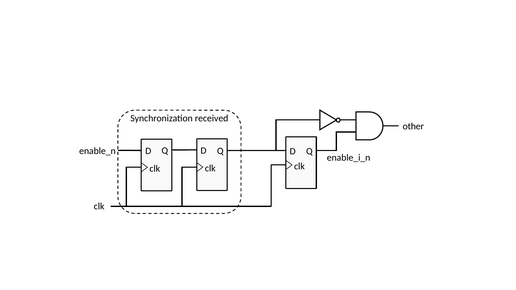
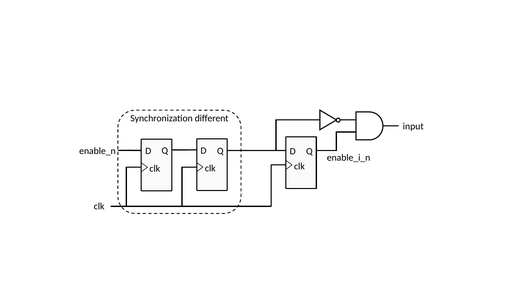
received: received -> different (212, 119)
other: other -> input (413, 126)
